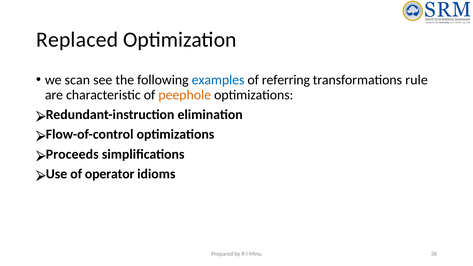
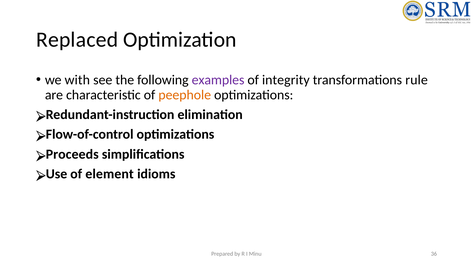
scan: scan -> with (77, 80)
examples colour: blue -> purple (218, 80)
referring: referring -> integrity (286, 80)
operator: operator -> element (110, 174)
